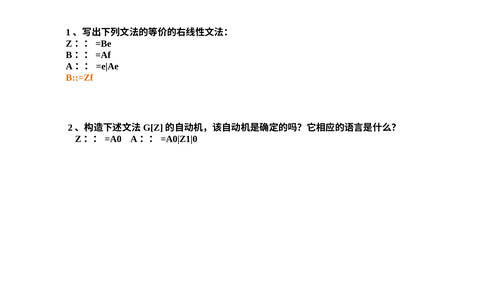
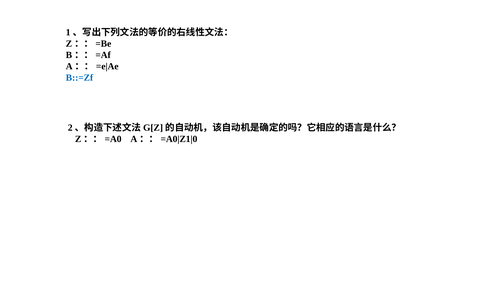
B::=Zf colour: orange -> blue (79, 78)
